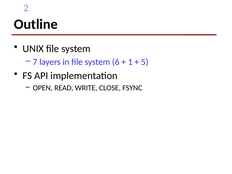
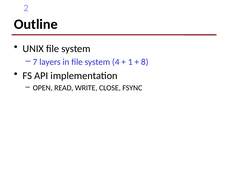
6: 6 -> 4 (116, 62)
5: 5 -> 8 (145, 62)
